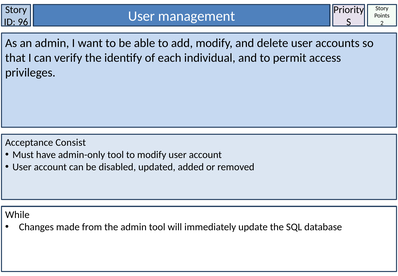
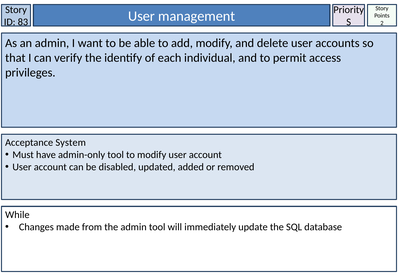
96: 96 -> 83 (23, 22)
Consist: Consist -> System (71, 142)
